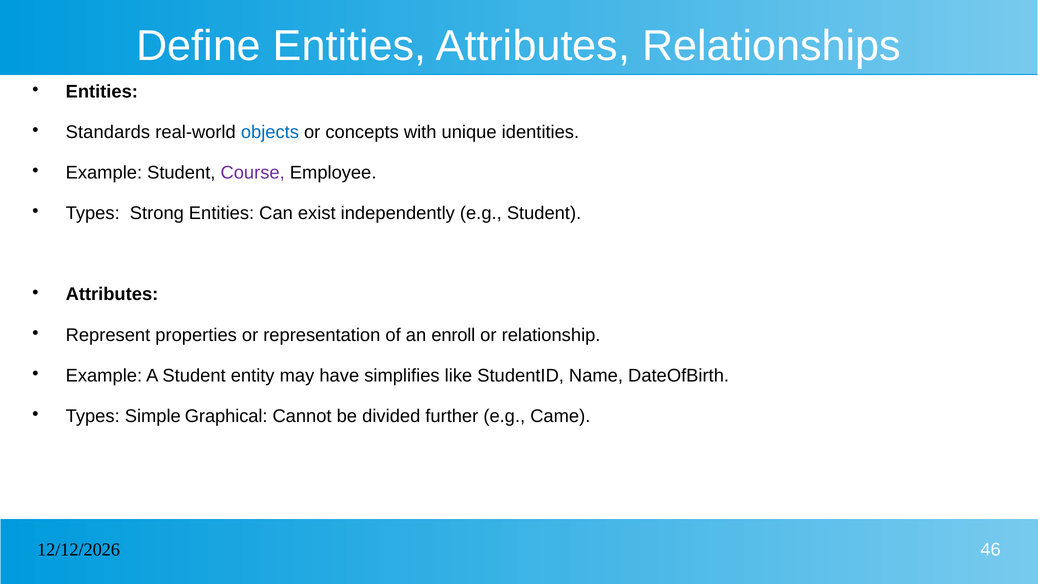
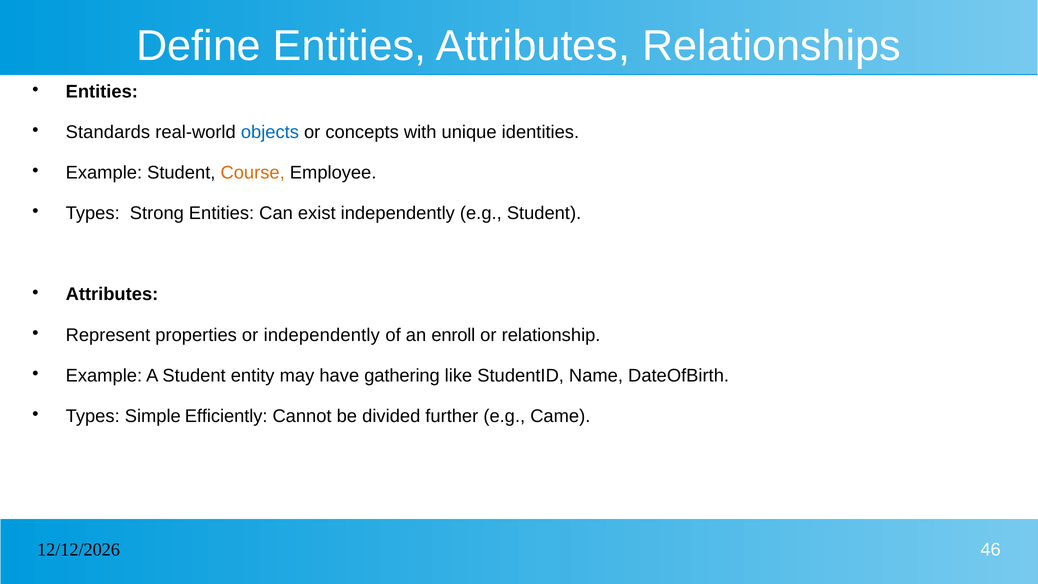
Course colour: purple -> orange (253, 173)
or representation: representation -> independently (322, 335)
simplifies: simplifies -> gathering (402, 375)
Graphical: Graphical -> Efficiently (226, 416)
